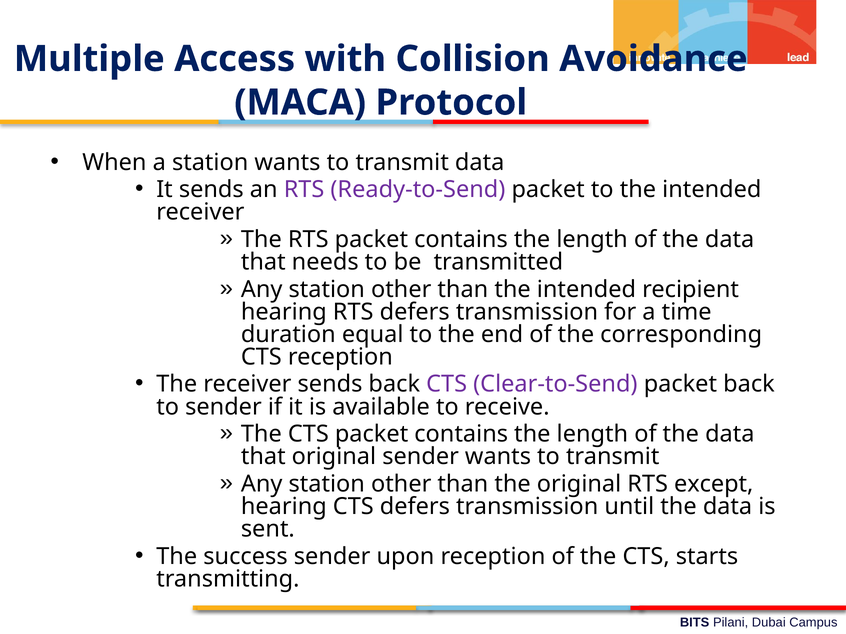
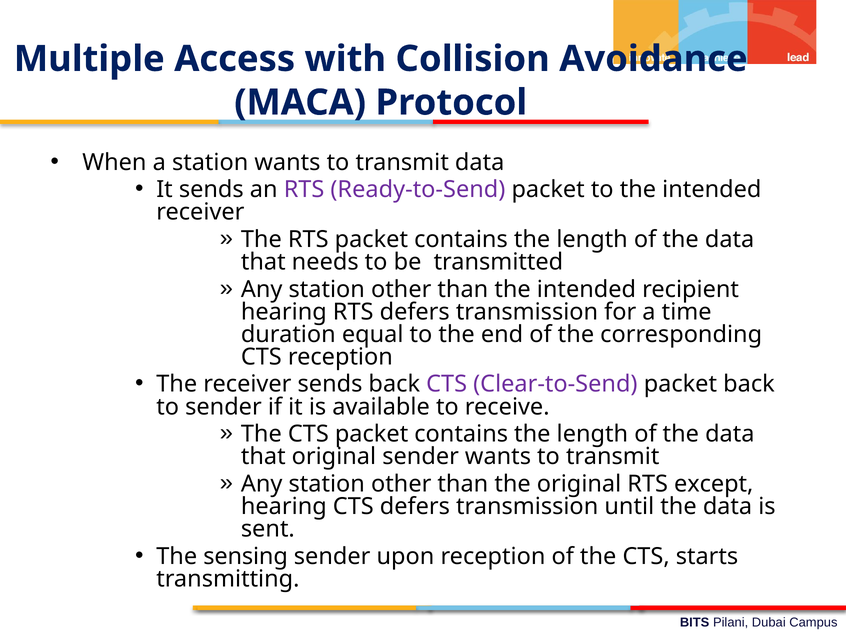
success: success -> sensing (246, 557)
